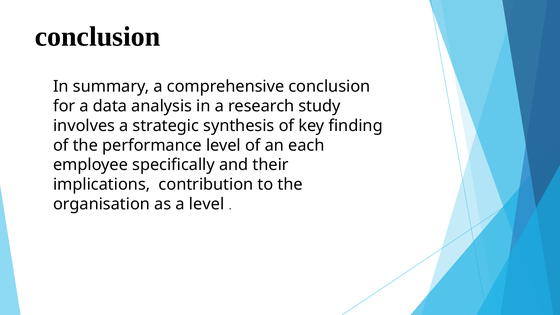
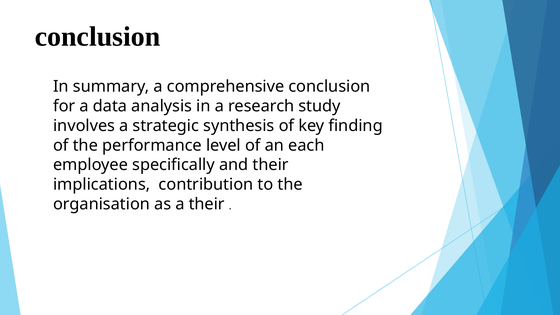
a level: level -> their (207, 204)
